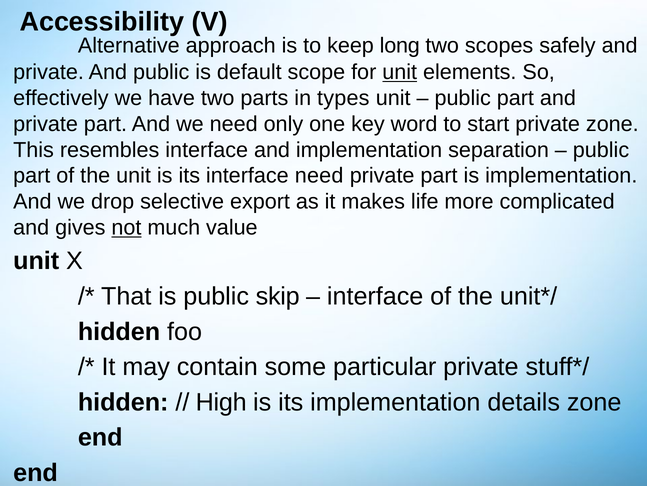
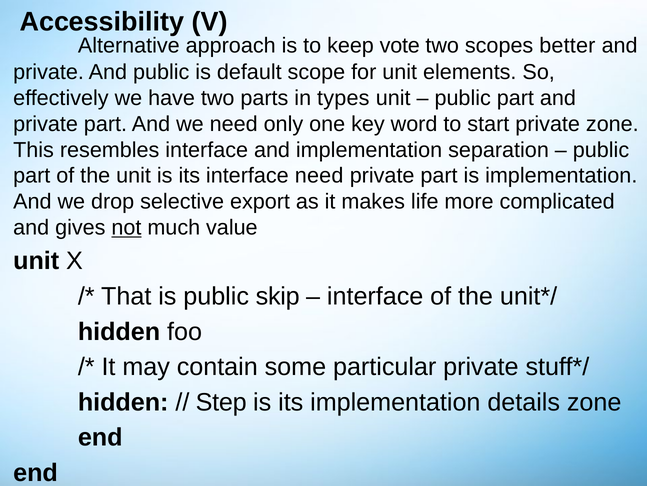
long: long -> vote (400, 45)
safely: safely -> better (567, 45)
unit underline: present -> none (400, 72)
High: High -> Step (221, 402)
